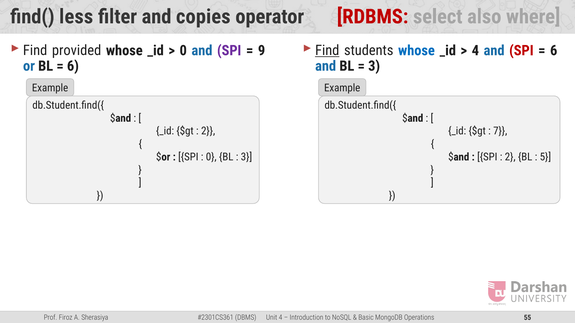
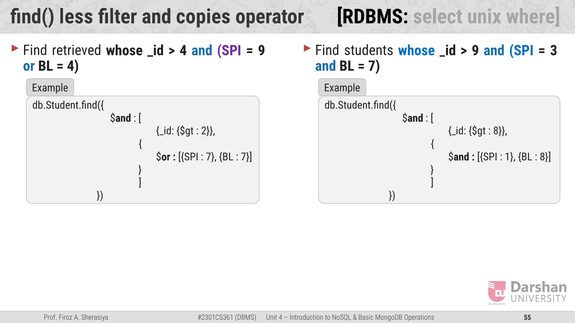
RDBMS colour: red -> black (373, 17)
also: also -> unix (484, 17)
provided: provided -> retrieved (77, 51)
0: 0 -> 4 (183, 51)
Find underline: present -> none (327, 51)
4: 4 -> 9 (475, 51)
SPI colour: red -> blue (521, 51)
6: 6 -> 3 (554, 51)
6: 6 -> 4 (73, 66)
3: 3 -> 7 (374, 66)
7: 7 -> 8 (500, 131)
0: 0 -> 7 (211, 157)
3: 3 -> 7 (246, 157)
2: 2 -> 1 (510, 157)
5: 5 -> 8 (545, 157)
